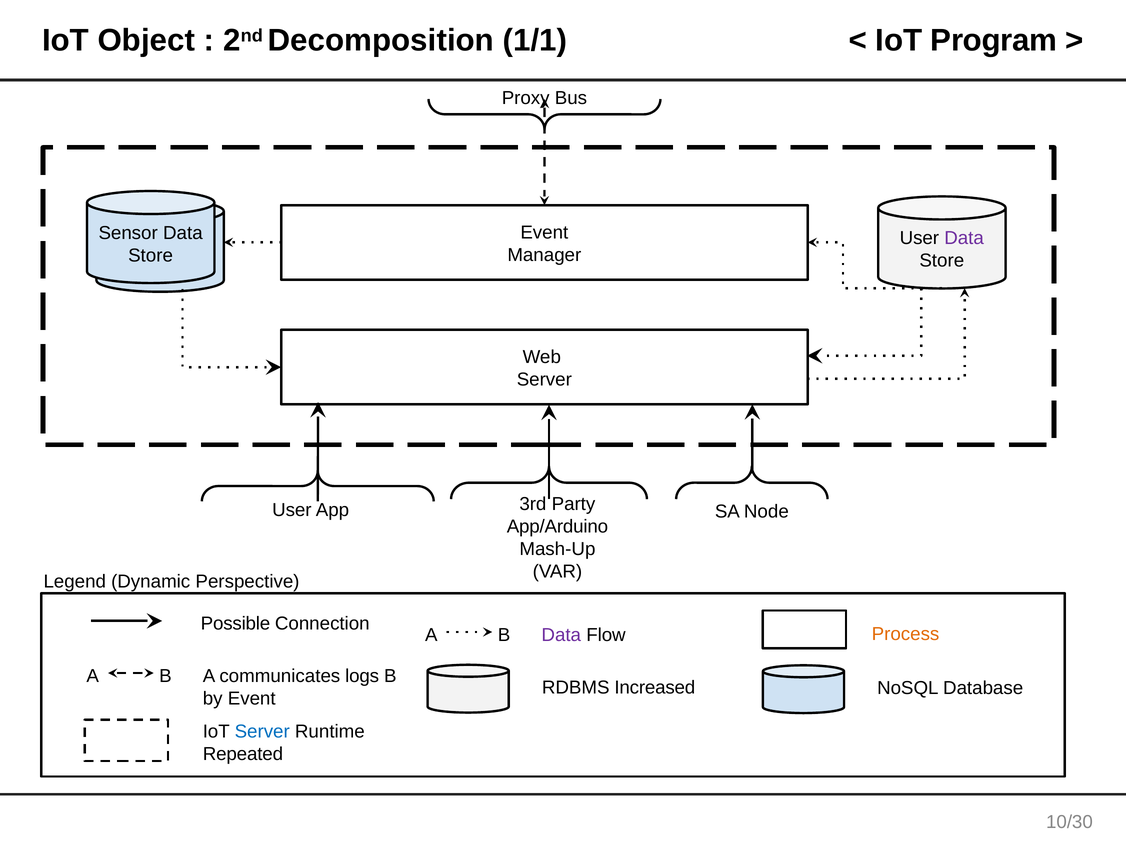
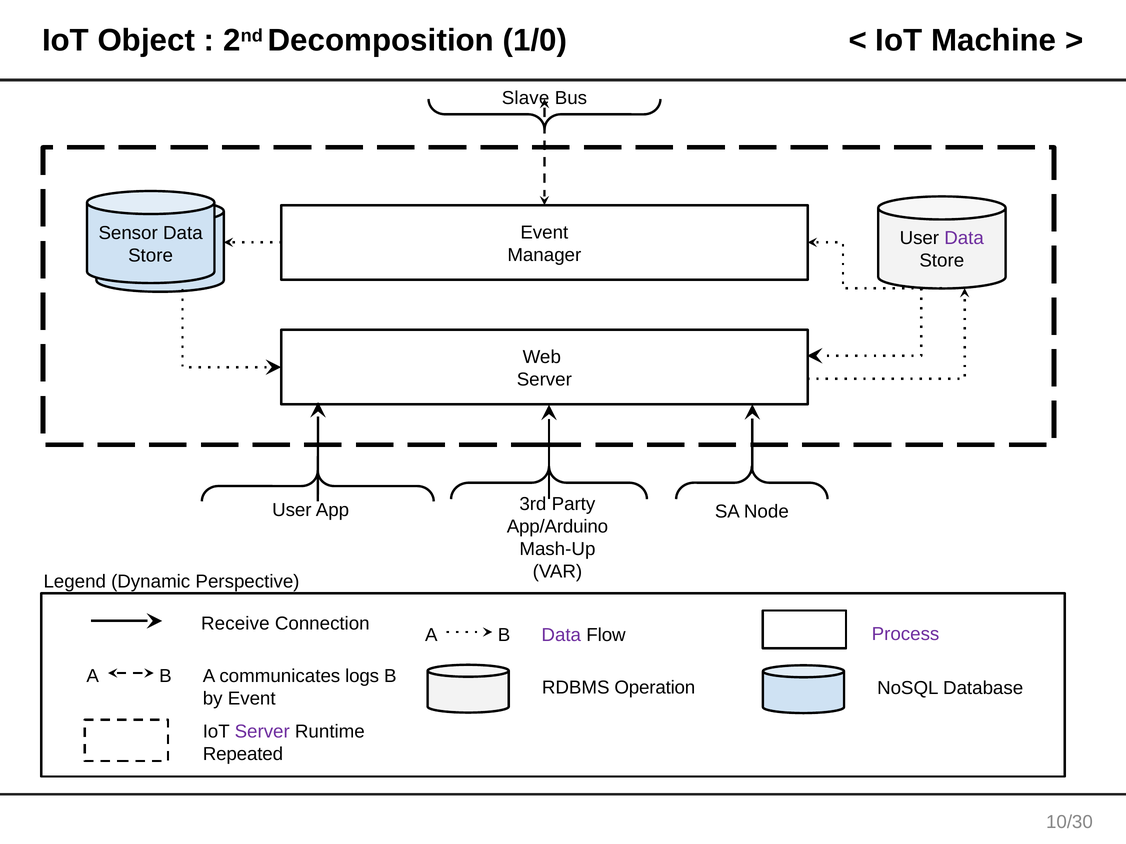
1/1: 1/1 -> 1/0 (535, 41)
Program: Program -> Machine (994, 41)
Proxy: Proxy -> Slave (526, 98)
Possible: Possible -> Receive (235, 624)
Process colour: orange -> purple (906, 635)
Increased: Increased -> Operation (655, 688)
Server colour: blue -> purple (262, 732)
